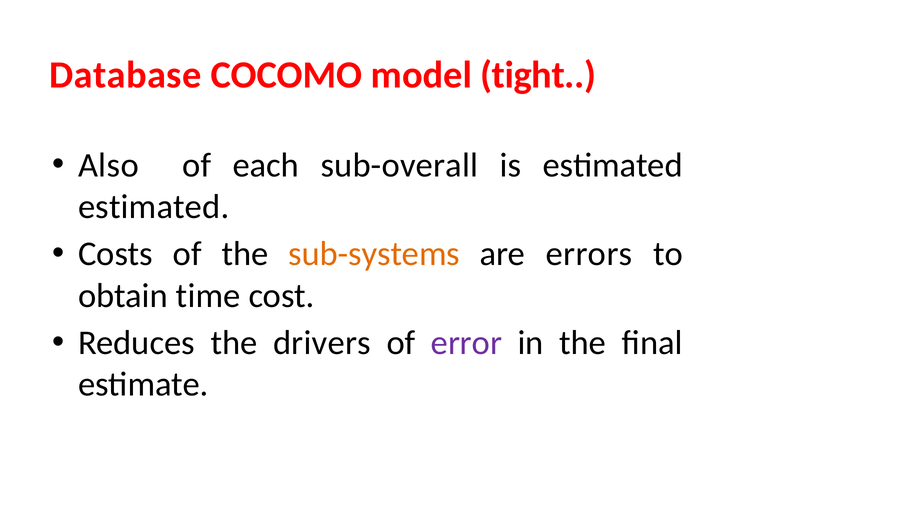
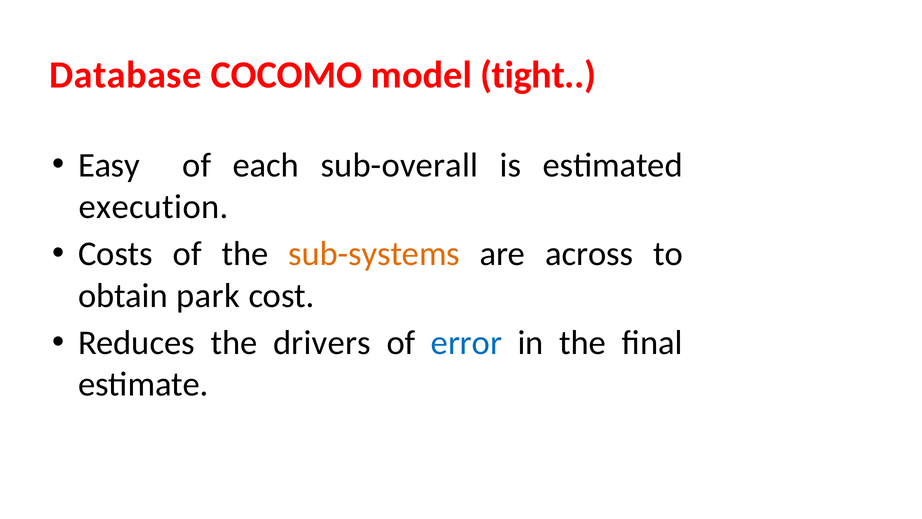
Also: Also -> Easy (109, 165)
estimated: estimated -> execution (154, 206)
errors: errors -> across (589, 254)
time: time -> park (208, 295)
error colour: purple -> blue (467, 343)
